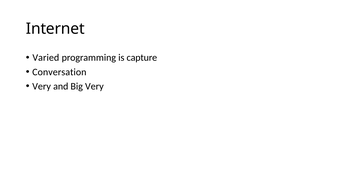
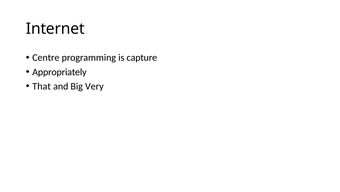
Varied: Varied -> Centre (46, 57)
Conversation: Conversation -> Appropriately (59, 72)
Very: Very -> That (42, 86)
